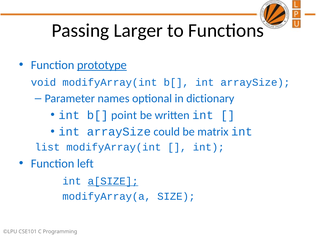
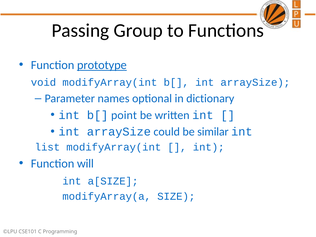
Larger: Larger -> Group (138, 31)
matrix: matrix -> similar (213, 132)
left: left -> will (85, 163)
a[SIZE underline: present -> none (113, 181)
